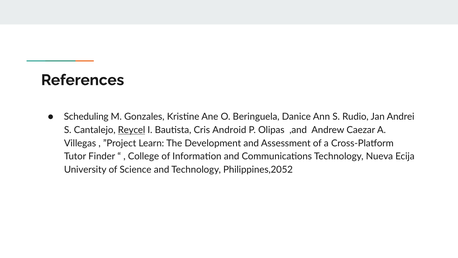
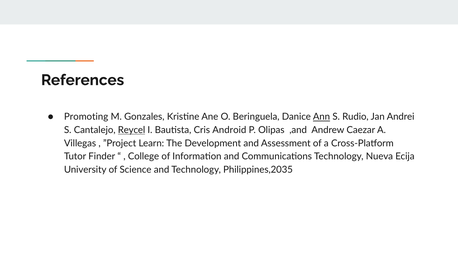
Scheduling: Scheduling -> Promoting (86, 117)
Ann underline: none -> present (322, 117)
Philippines,2052: Philippines,2052 -> Philippines,2035 (258, 169)
